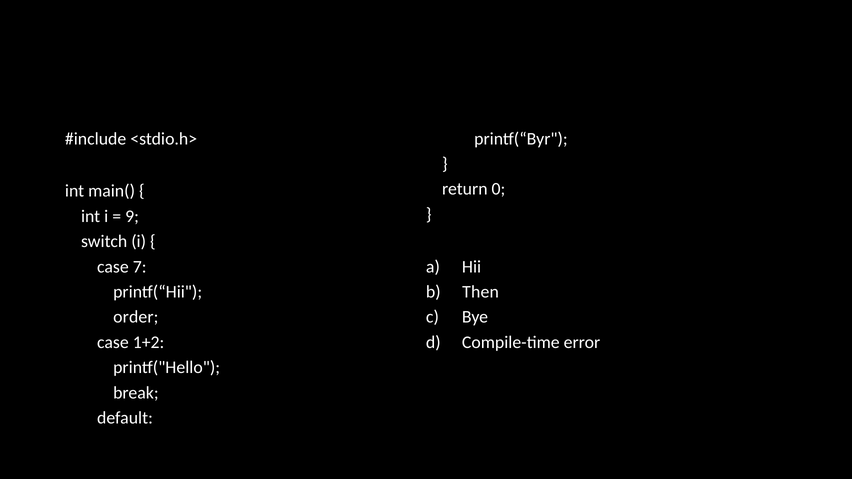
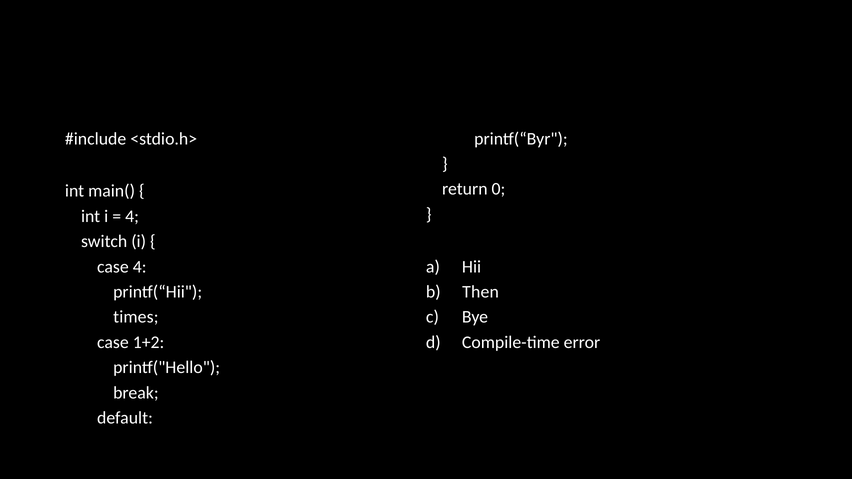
9: 9 -> 4 (132, 216)
case 7: 7 -> 4 (140, 267)
order: order -> times (136, 317)
